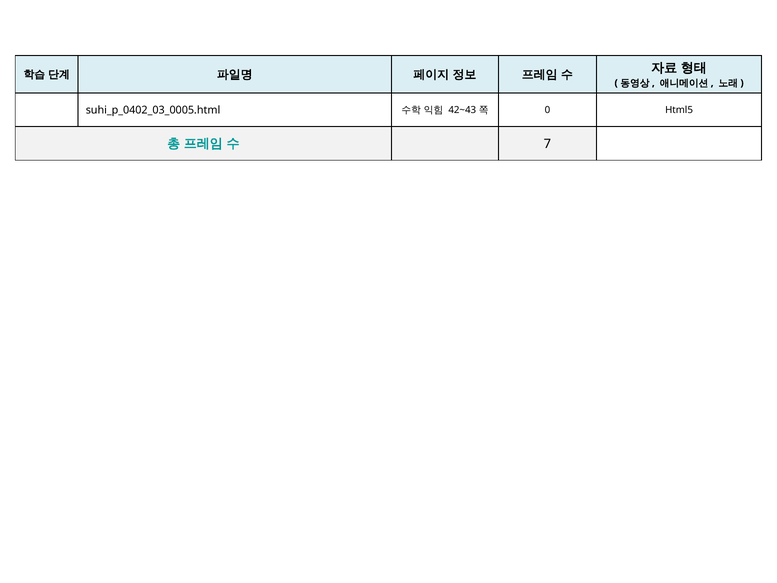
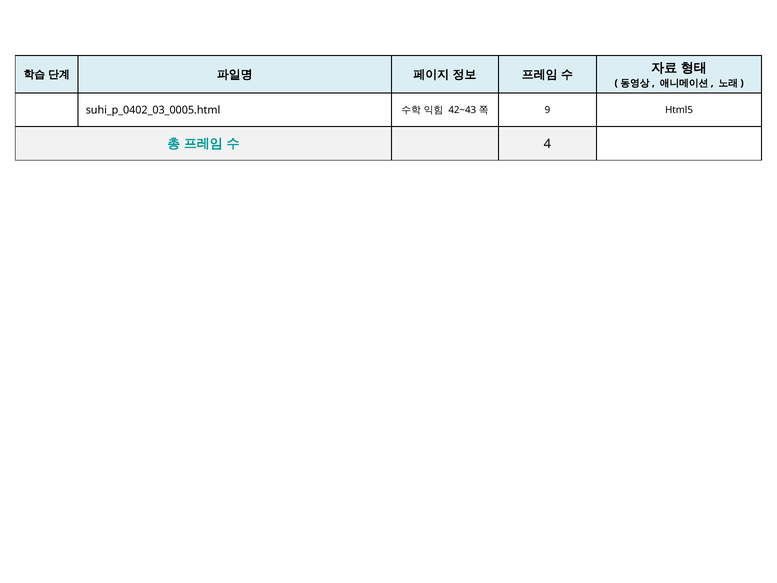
0: 0 -> 9 (548, 110)
7: 7 -> 4 (547, 144)
